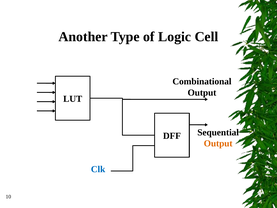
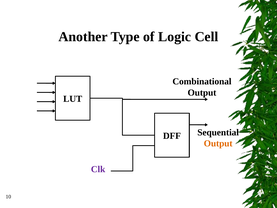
Clk colour: blue -> purple (98, 169)
